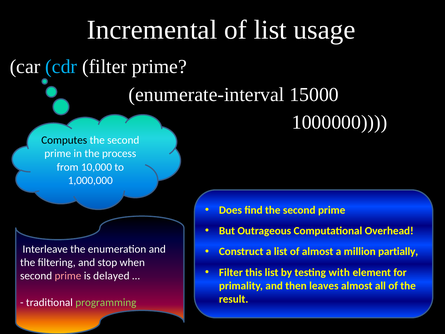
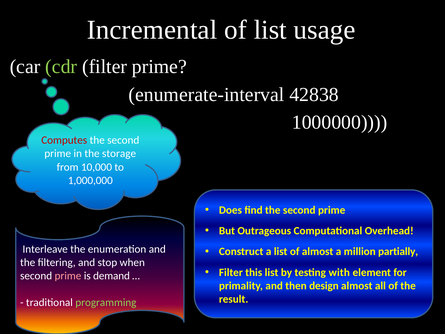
cdr colour: light blue -> light green (61, 67)
15000: 15000 -> 42838 (314, 94)
Computes colour: black -> red (64, 140)
process: process -> storage (119, 154)
delayed: delayed -> demand (112, 276)
leaves: leaves -> design (324, 286)
